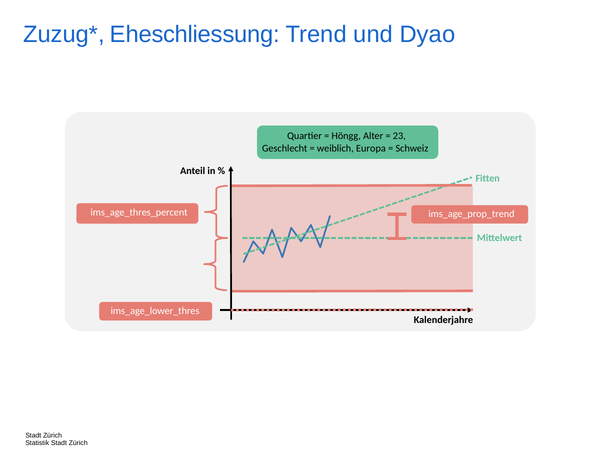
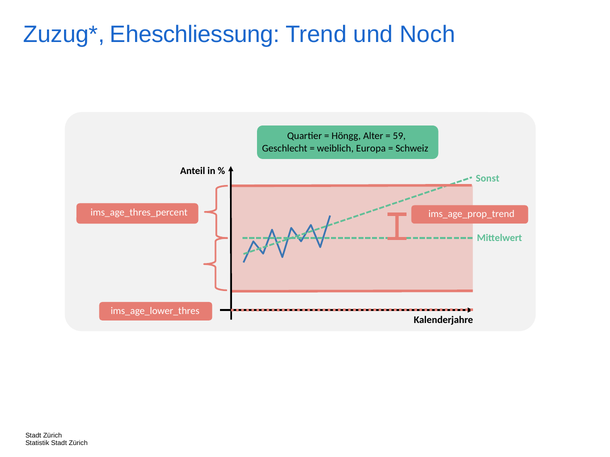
Dyao: Dyao -> Noch (428, 34)
23: 23 -> 59 (399, 136)
Fitten: Fitten -> Sonst (488, 178)
